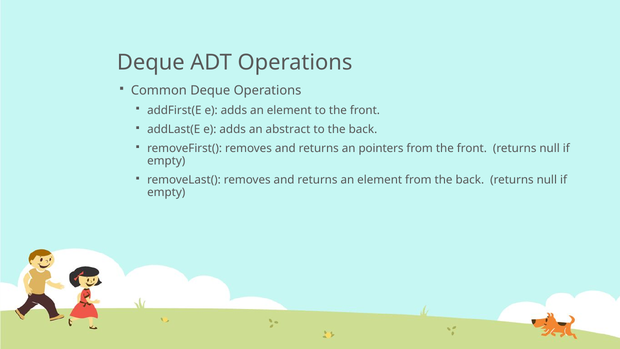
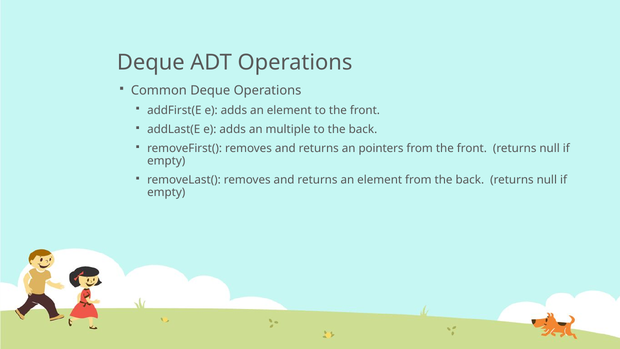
abstract: abstract -> multiple (288, 129)
